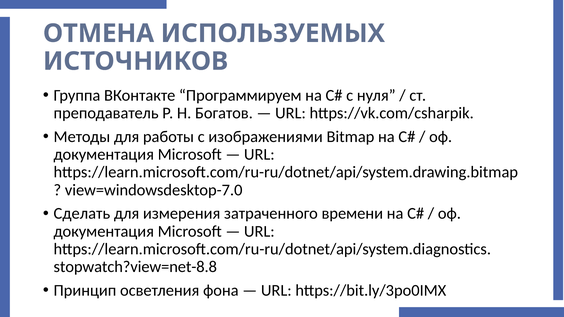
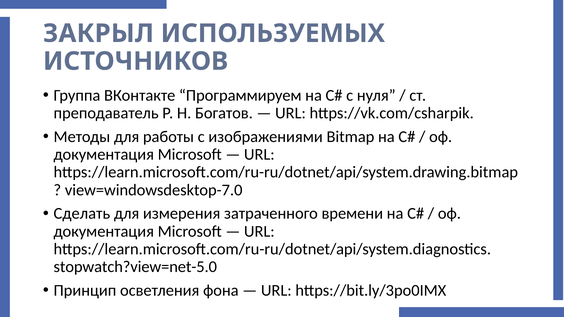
ОТМЕНА: ОТМЕНА -> ЗАКРЫЛ (98, 33)
stopwatch?view=net-8.8: stopwatch?view=net-8.8 -> stopwatch?view=net-5.0 (135, 267)
